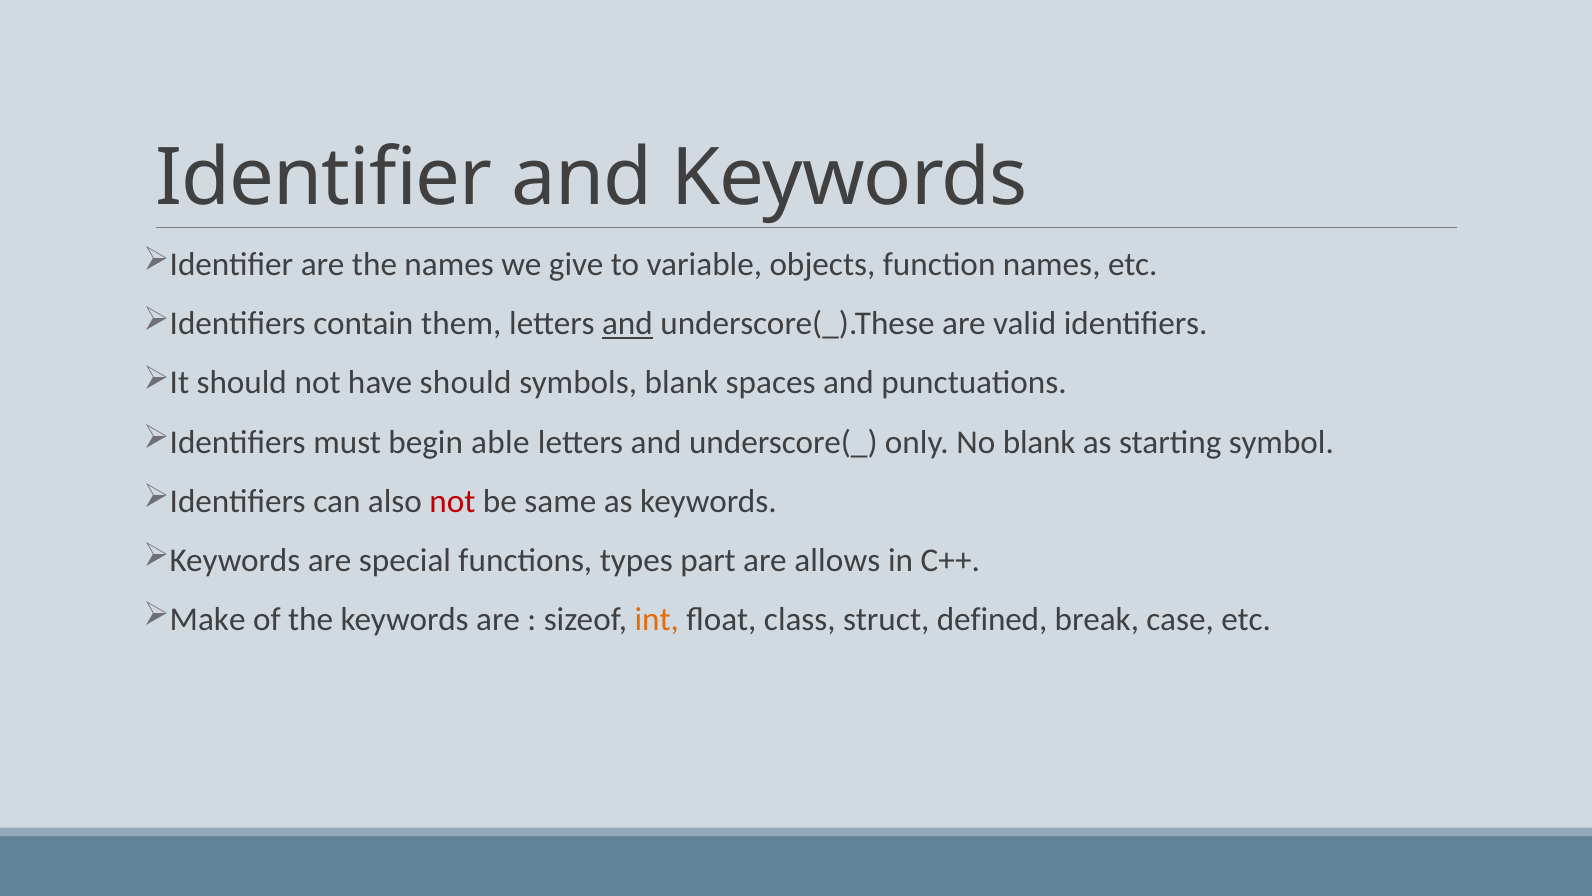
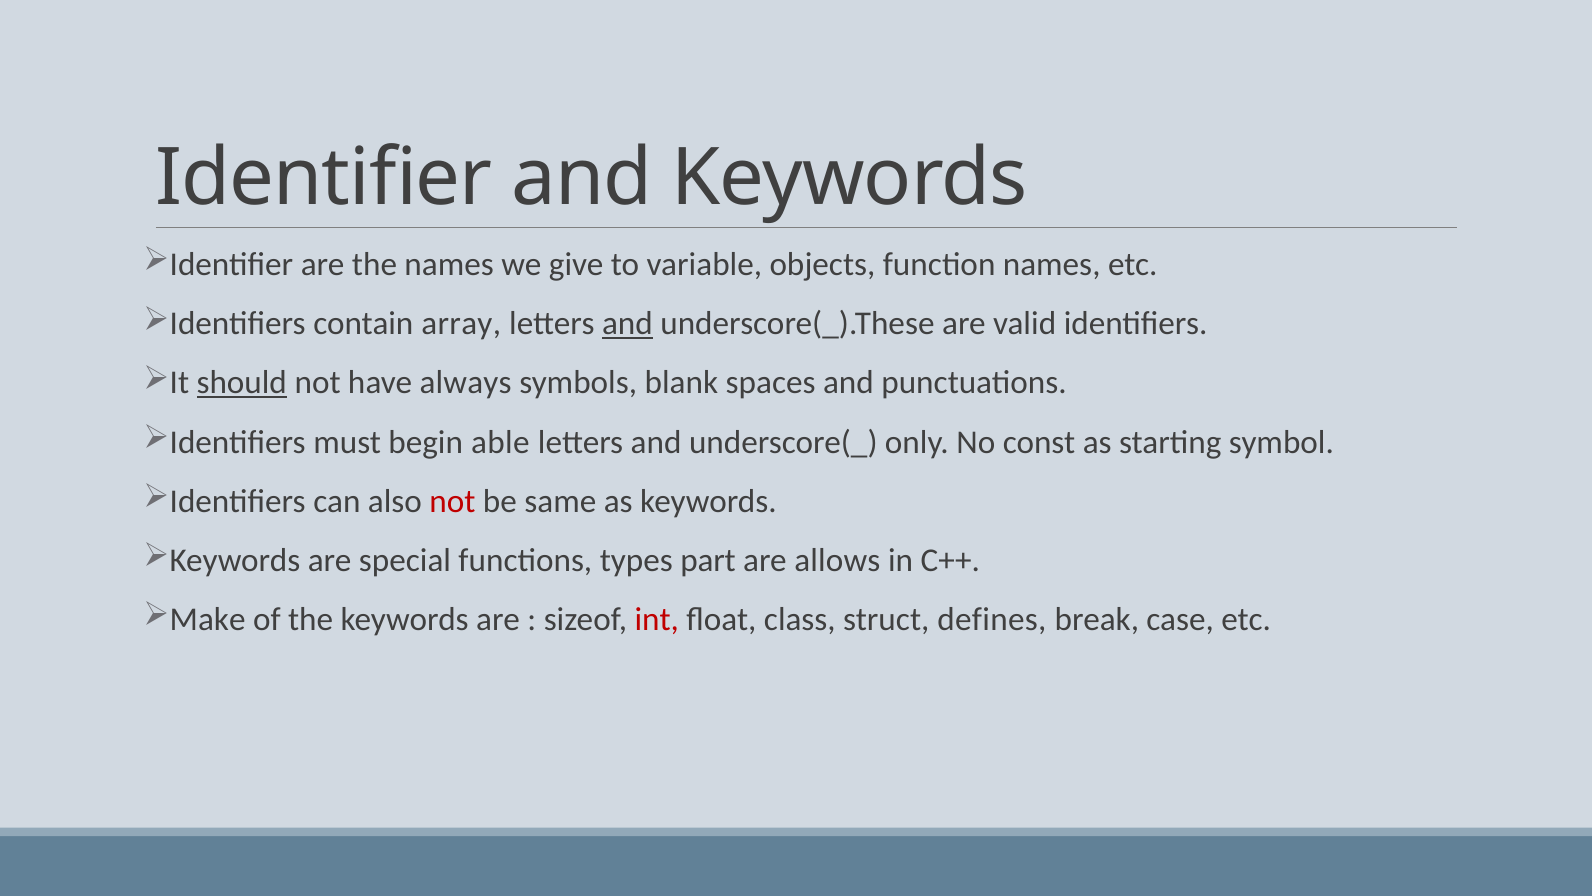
them: them -> array (461, 324)
should underline: none -> present (242, 383)
have should: should -> always (466, 383)
No blank: blank -> const (1039, 442)
int colour: orange -> red (657, 619)
defined: defined -> defines (992, 619)
